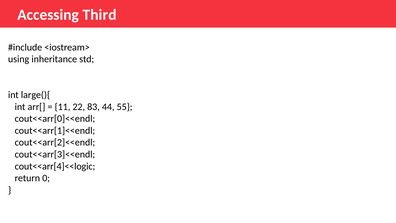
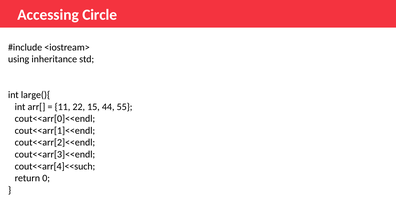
Third: Third -> Circle (100, 15)
83: 83 -> 15 (93, 107)
cout<<arr[4]<<logic: cout<<arr[4]<<logic -> cout<<arr[4]<<such (55, 166)
